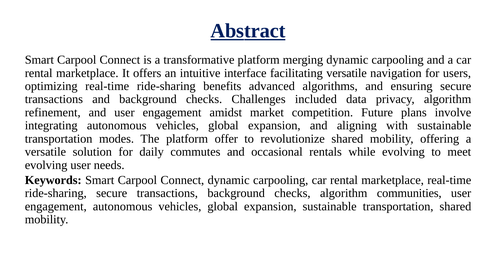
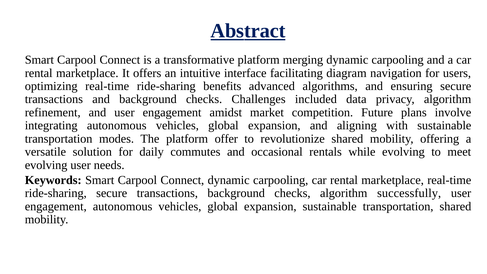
facilitating versatile: versatile -> diagram (346, 73)
communities: communities -> successfully (409, 193)
